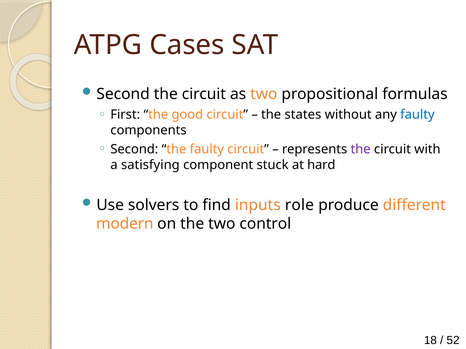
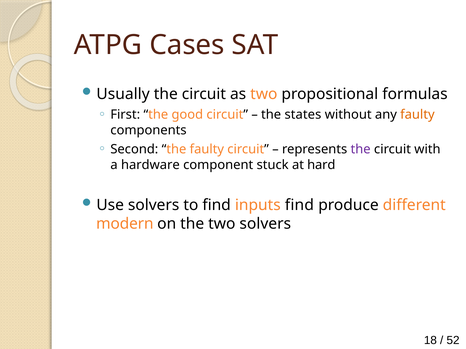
Second: Second -> Usually (123, 94)
faulty colour: blue -> orange (417, 115)
satisfying: satisfying -> hardware (150, 165)
inputs role: role -> find (299, 205)
two control: control -> solvers (265, 224)
